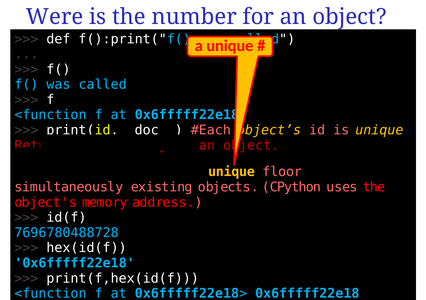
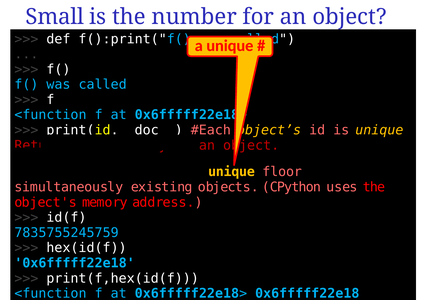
Were: Were -> Small (55, 17)
7696780488728: 7696780488728 -> 7835755245759 (67, 233)
